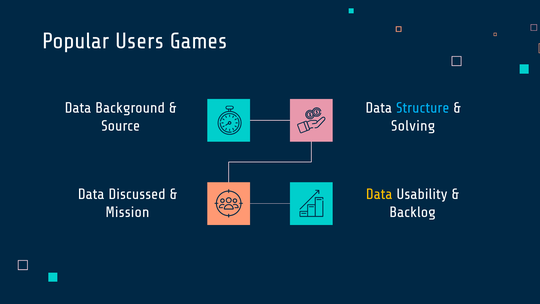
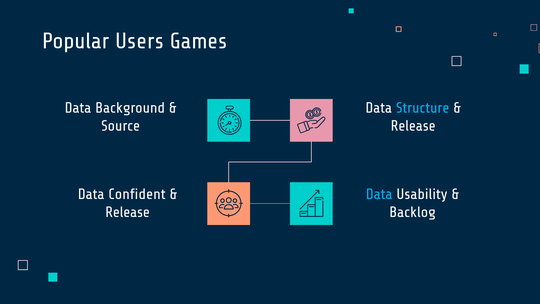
Solving: Solving -> Release (413, 126)
Discussed: Discussed -> Confident (137, 194)
Data colour: yellow -> light blue (379, 194)
Mission: Mission -> Release (128, 212)
